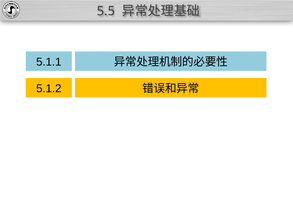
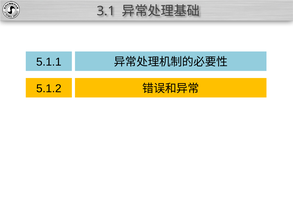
5.5: 5.5 -> 3.1 (106, 11)
